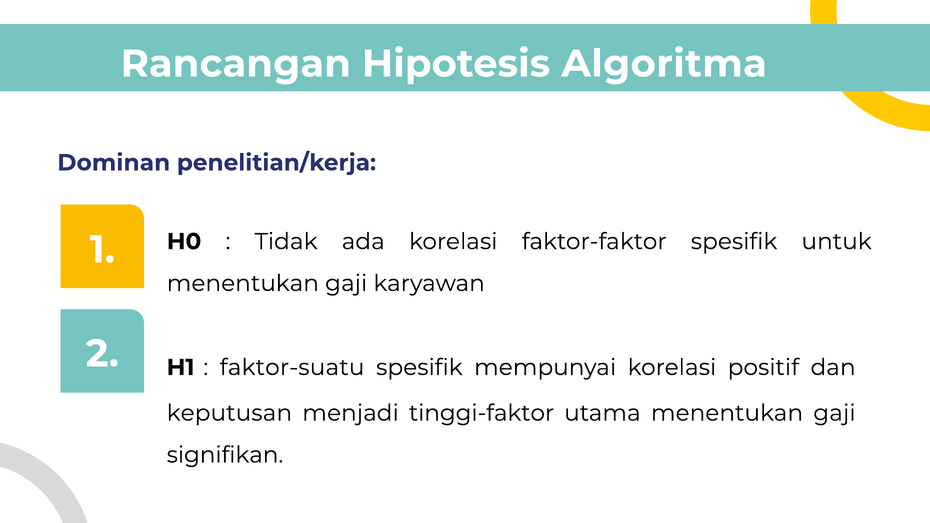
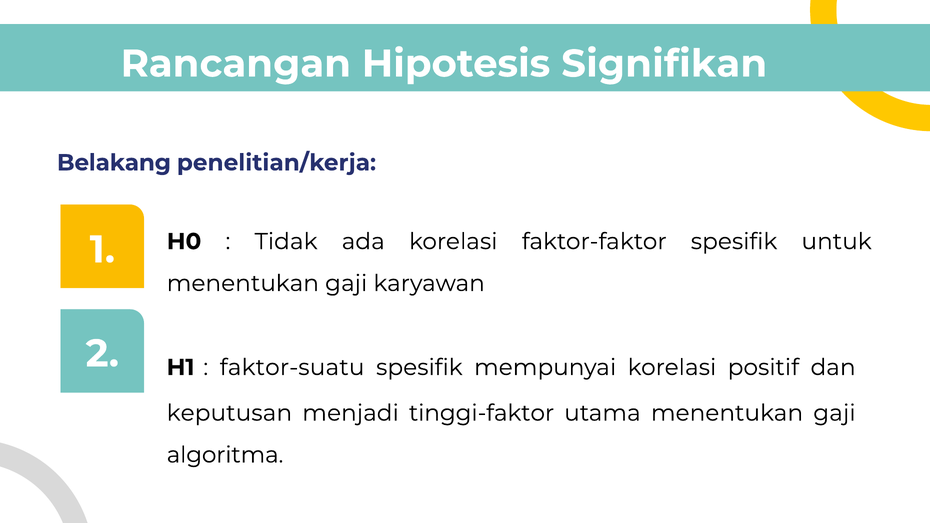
Algoritma: Algoritma -> Signifikan (664, 64)
Dominan: Dominan -> Belakang (114, 163)
signifikan: signifikan -> algoritma (225, 455)
